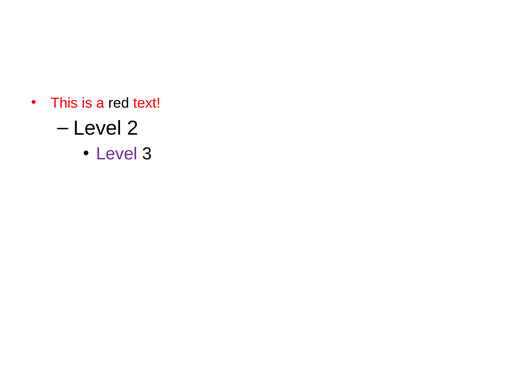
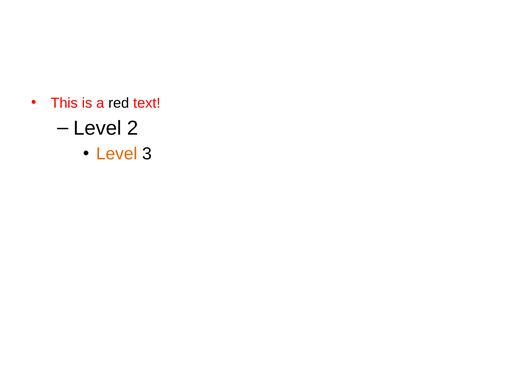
Level colour: purple -> orange (117, 154)
